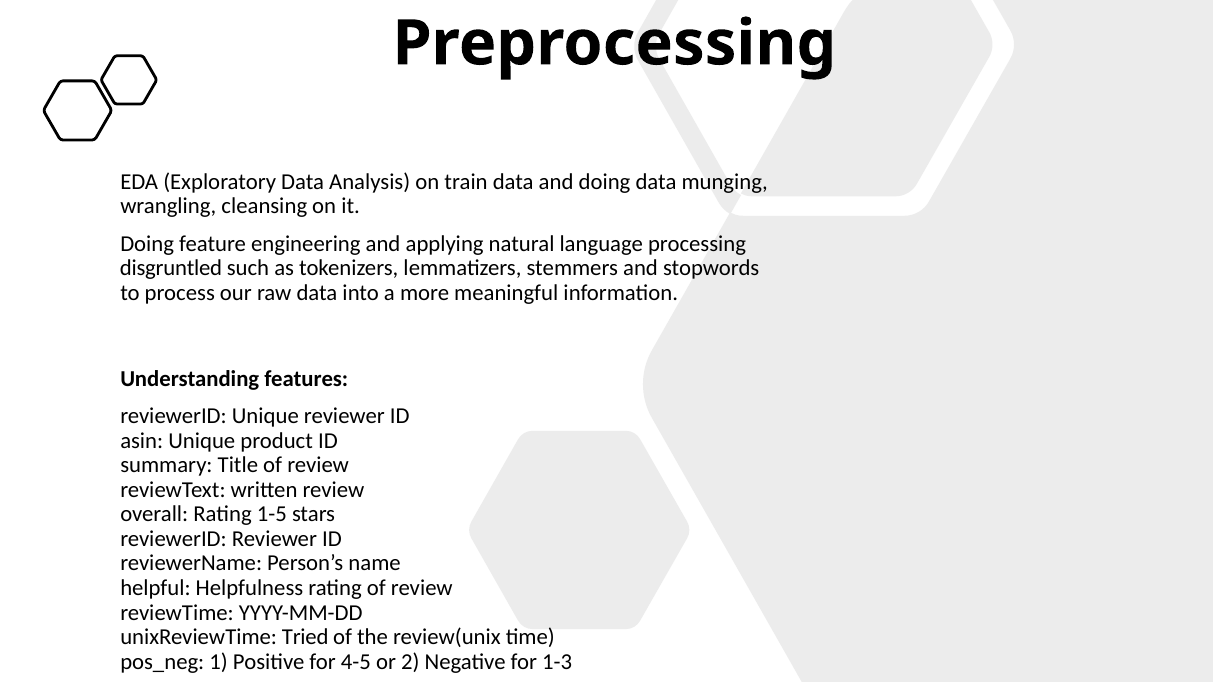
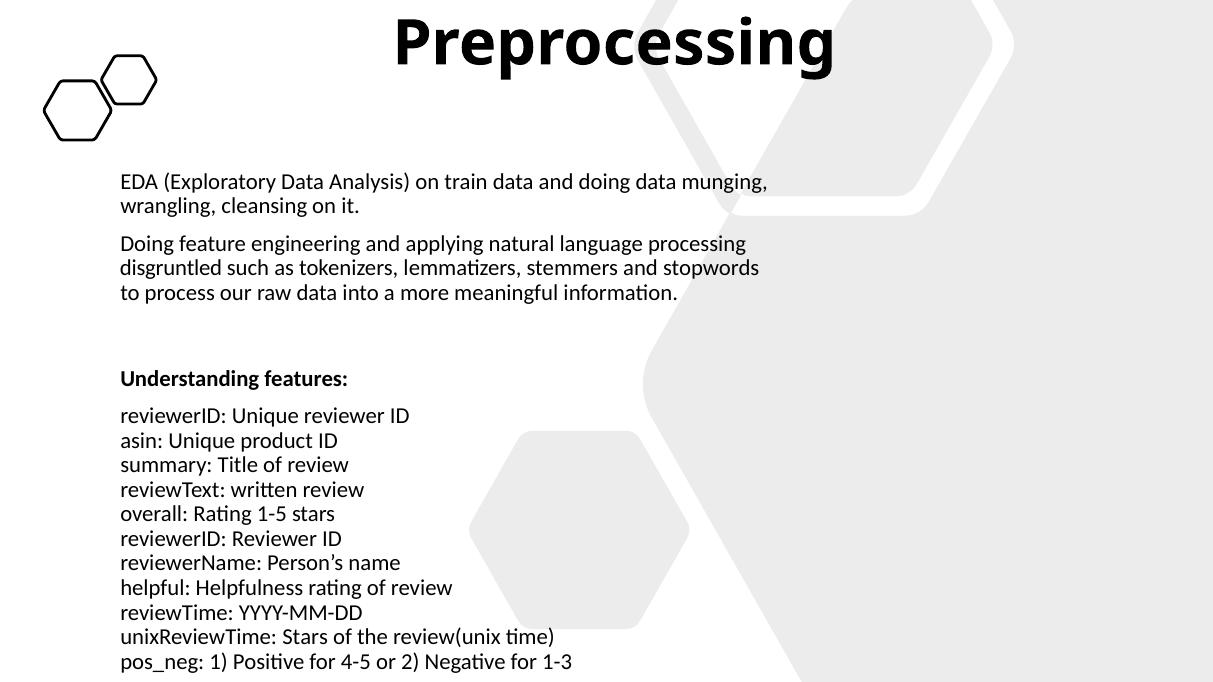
unixReviewTime Tried: Tried -> Stars (305, 637)
